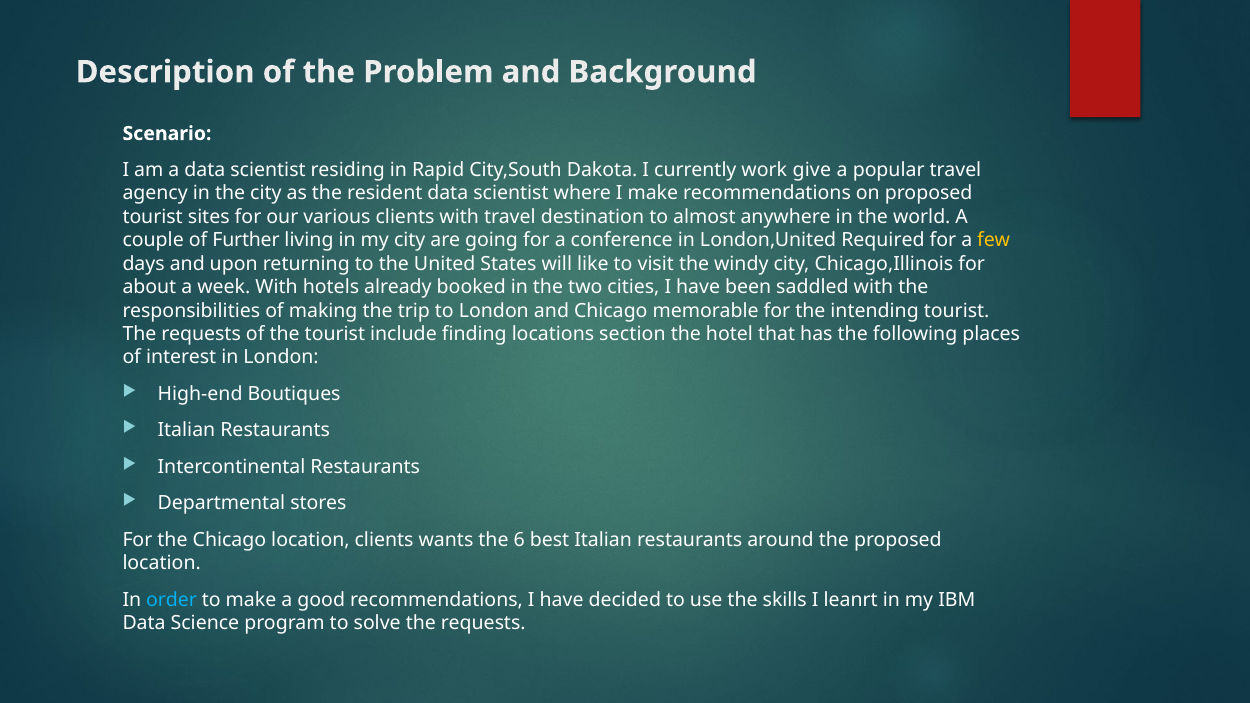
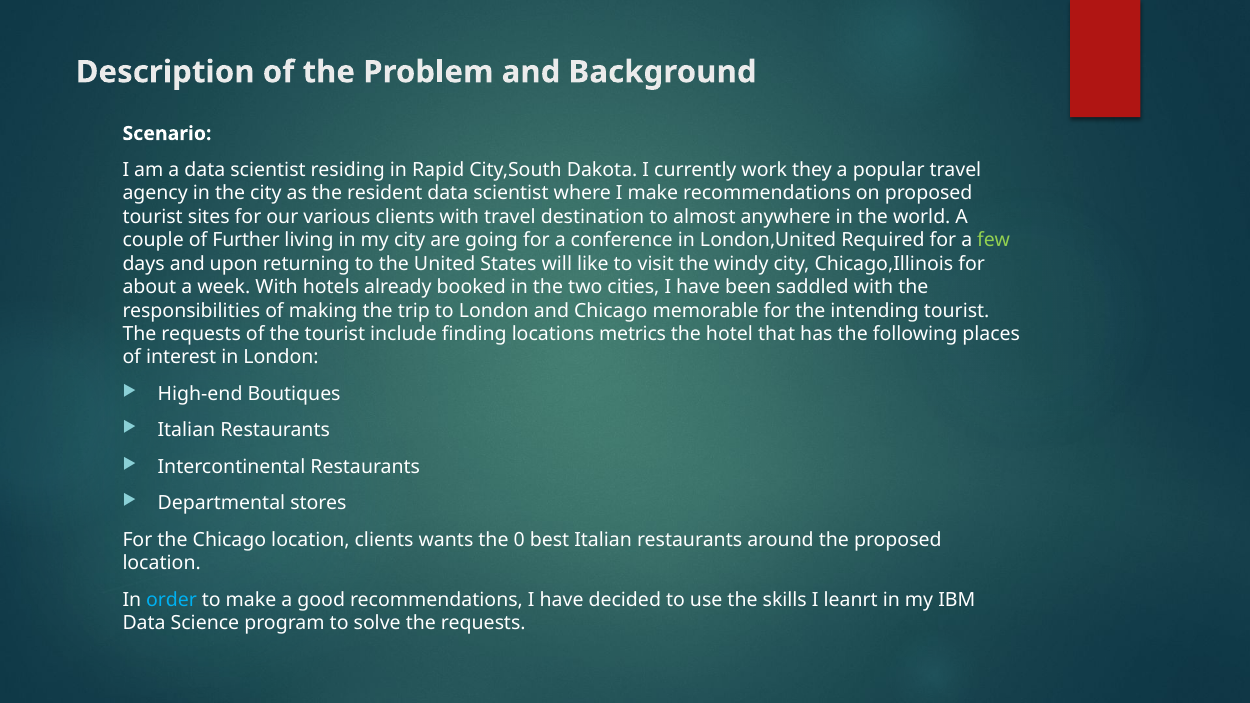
give: give -> they (812, 170)
few colour: yellow -> light green (994, 240)
section: section -> metrics (633, 334)
6: 6 -> 0 (519, 540)
